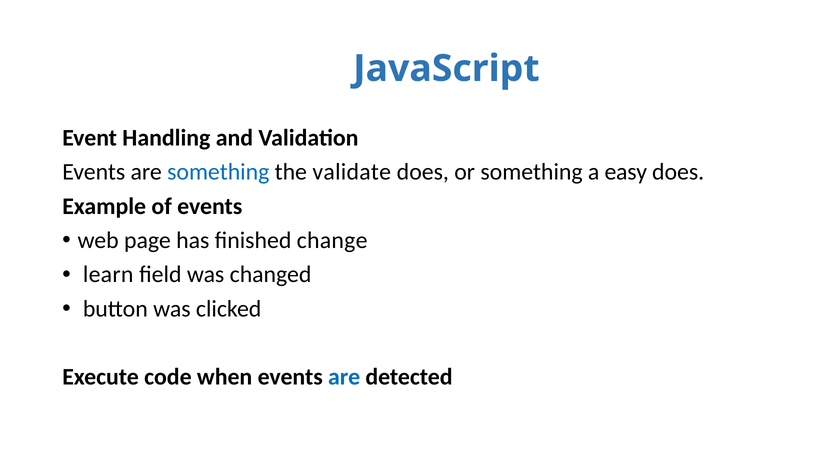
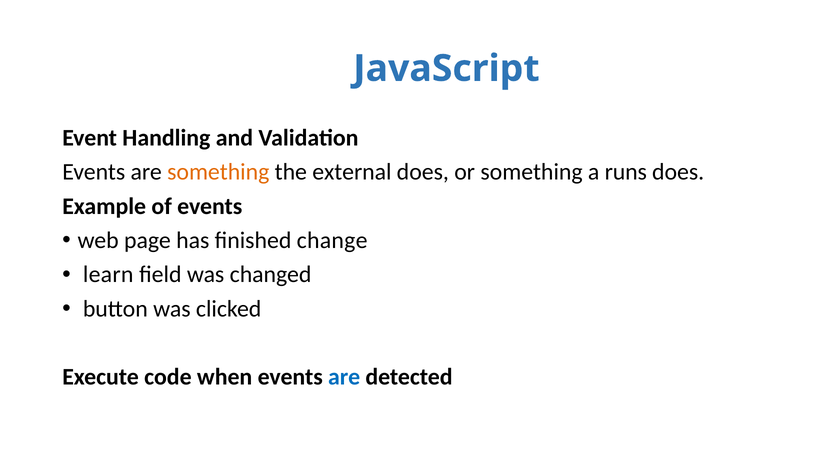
something colour: blue -> orange (218, 172)
validate: validate -> external (352, 172)
easy: easy -> runs (626, 172)
